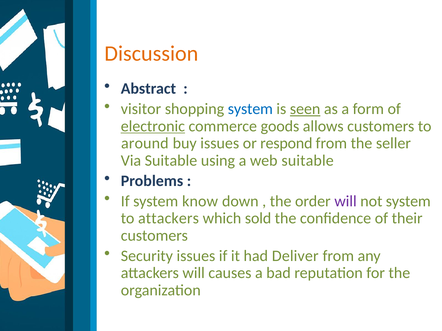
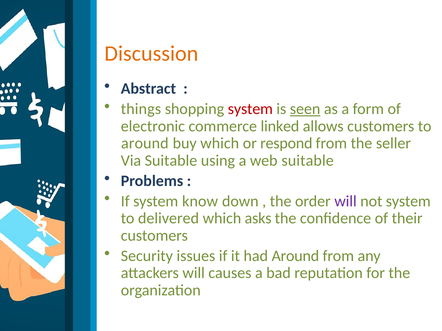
visitor: visitor -> things (141, 109)
system colour: blue -> red (250, 109)
electronic underline: present -> none (153, 126)
goods: goods -> linked (280, 126)
buy issues: issues -> which (220, 144)
to attackers: attackers -> delivered (169, 219)
sold: sold -> asks (258, 219)
had Deliver: Deliver -> Around (295, 256)
